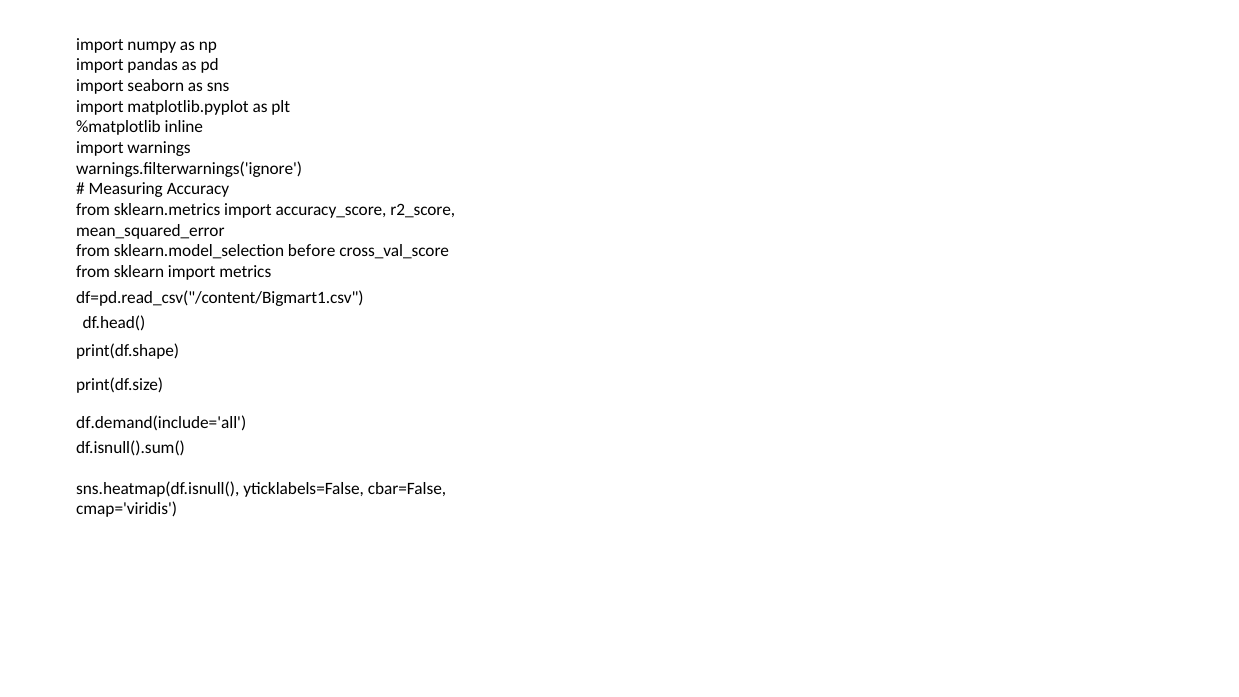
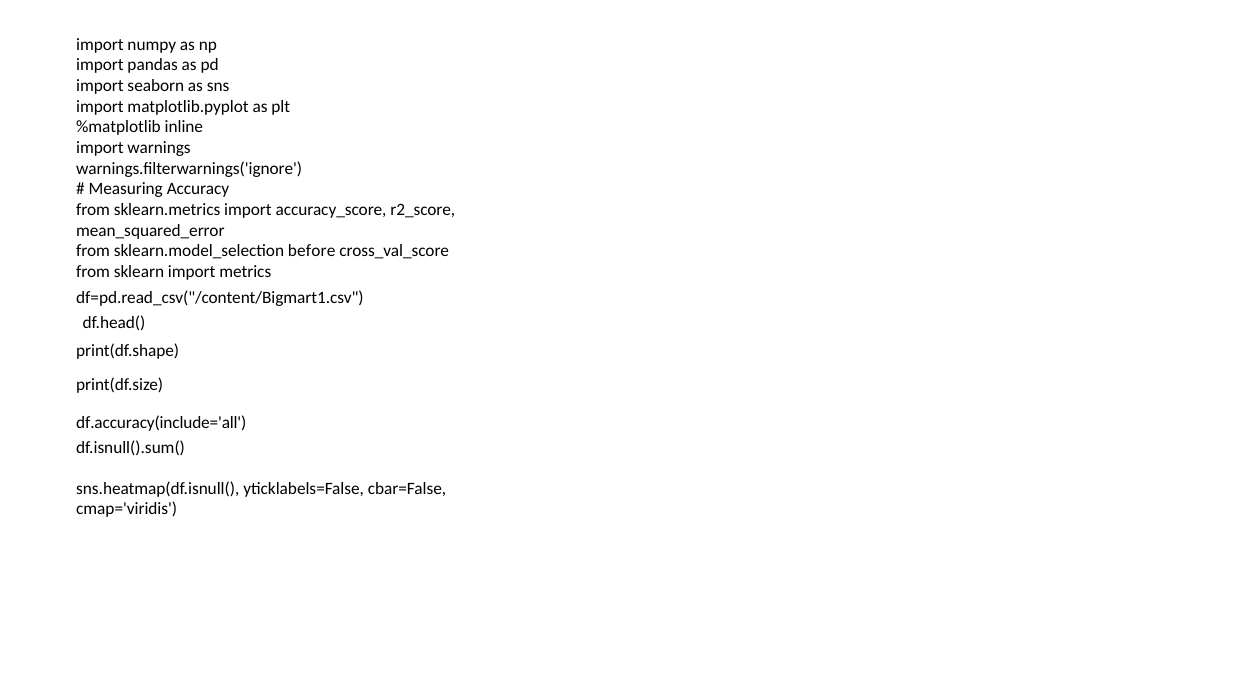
df.demand(include='all: df.demand(include='all -> df.accuracy(include='all (161, 422)
